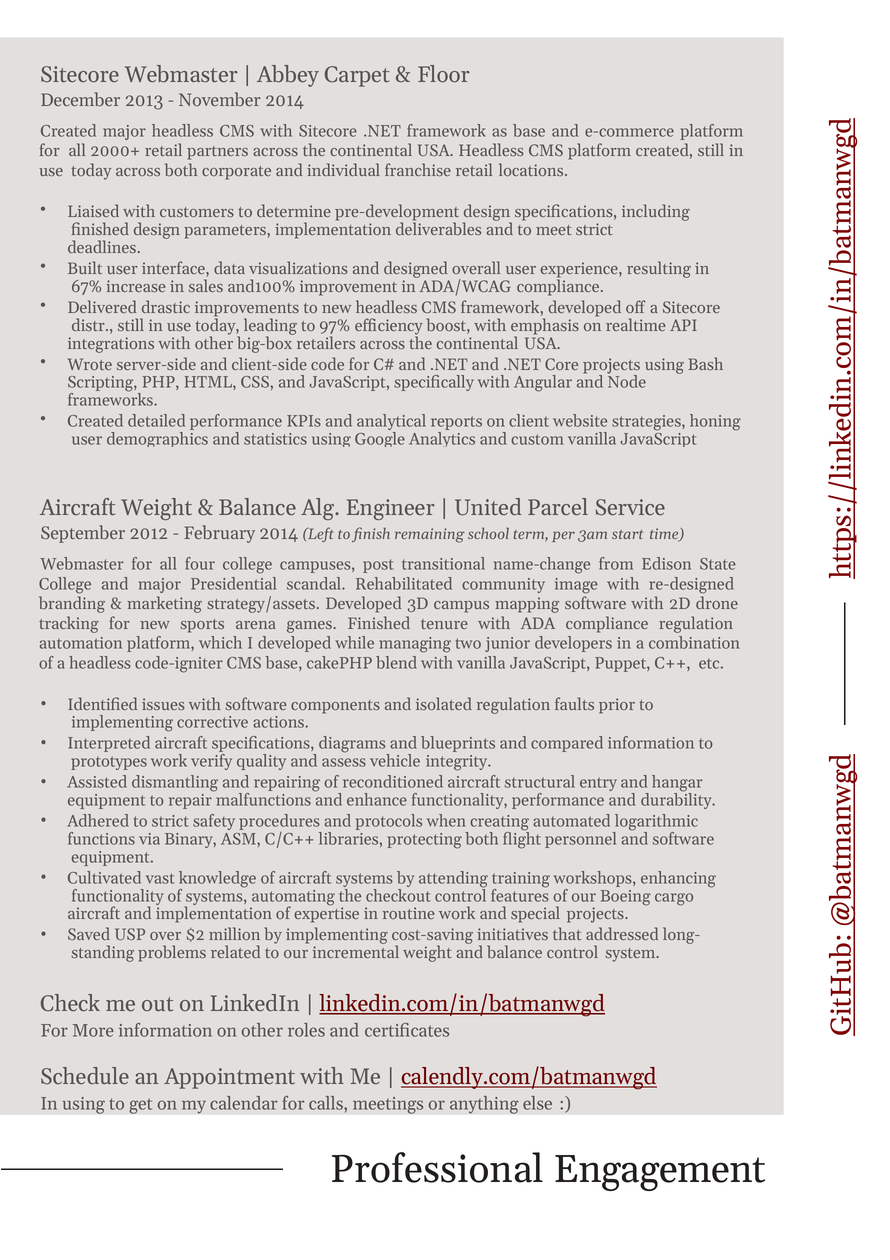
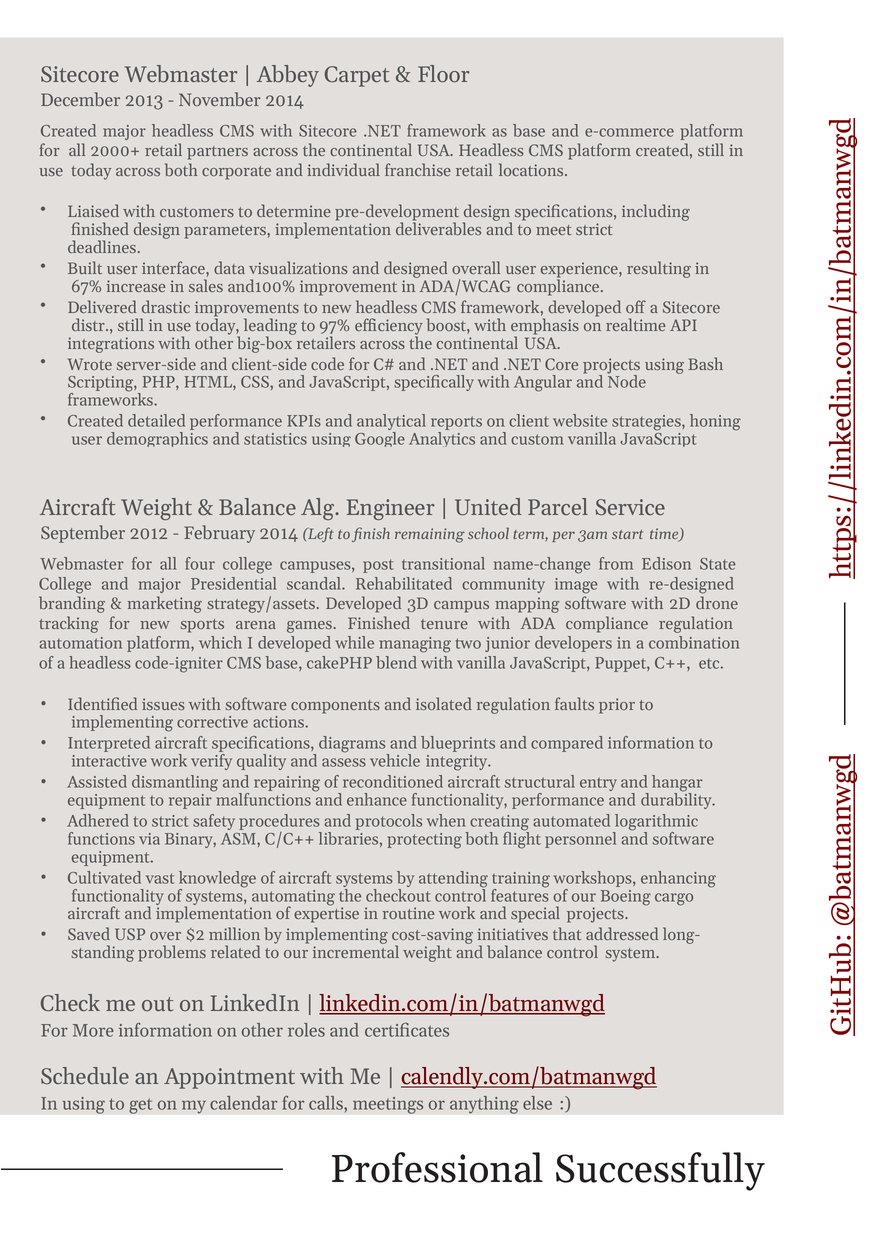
prototypes: prototypes -> interactive (109, 761)
Engagement: Engagement -> Successfully (659, 1169)
